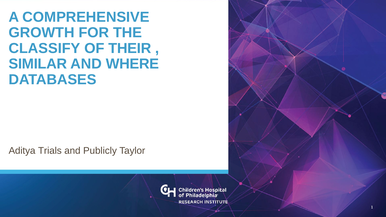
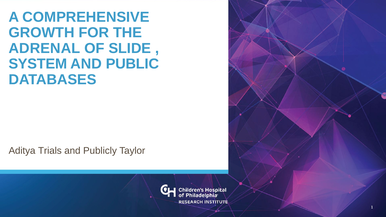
CLASSIFY: CLASSIFY -> ADRENAL (44, 48)
THEIR: THEIR -> SLIDE (130, 48)
SIMILAR: SIMILAR -> SYSTEM (38, 64)
WHERE: WHERE -> PUBLIC (132, 64)
